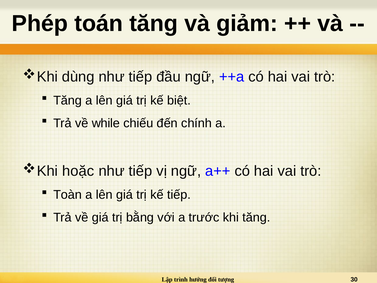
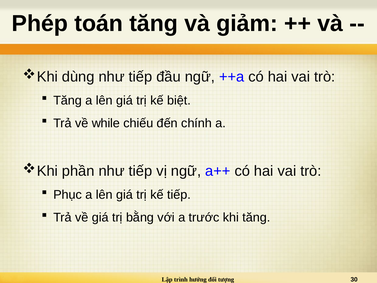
hoặc: hoặc -> phần (78, 171)
Toàn: Toàn -> Phục (68, 195)
